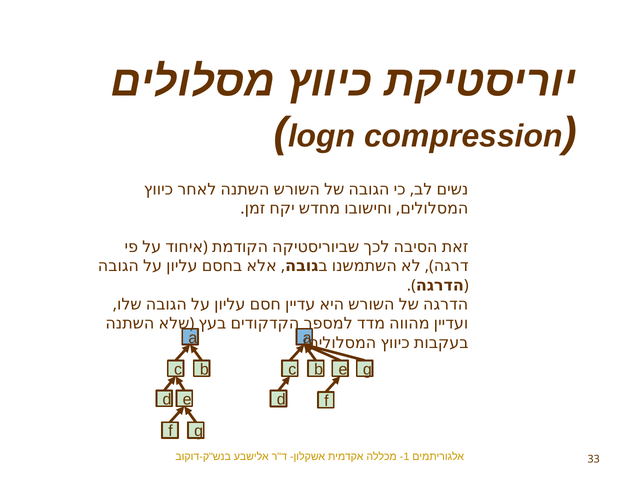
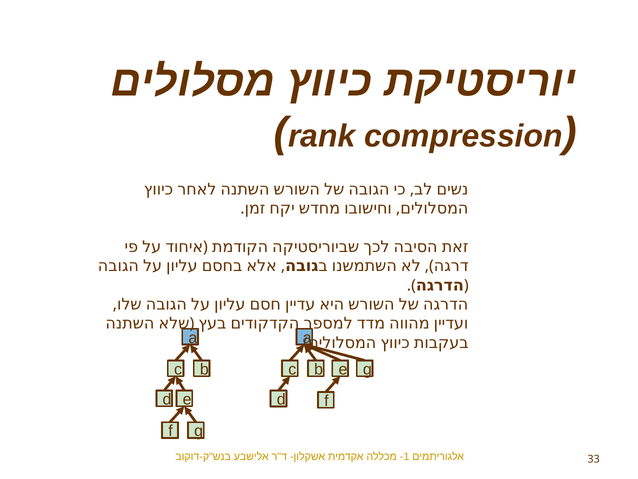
logn: logn -> rank (322, 136)
